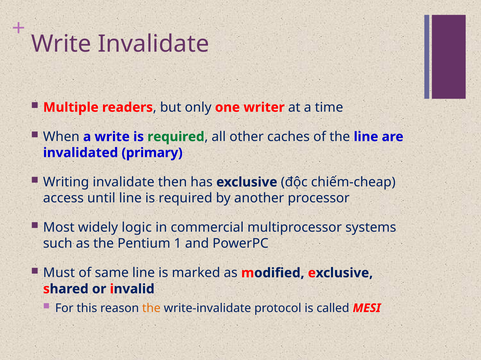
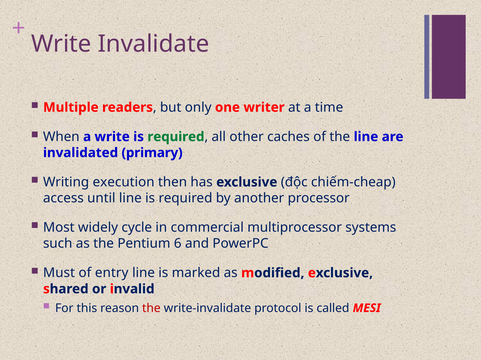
Writing invalidate: invalidate -> execution (124, 182)
logic: logic -> cycle (137, 228)
1: 1 -> 6 (178, 244)
same: same -> entry (112, 273)
the colour: orange -> red (151, 309)
